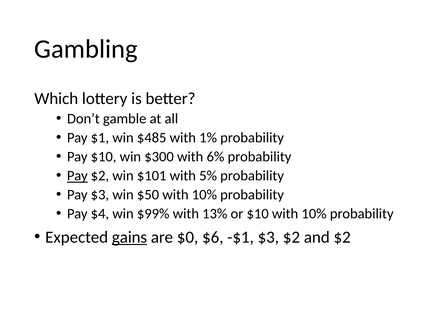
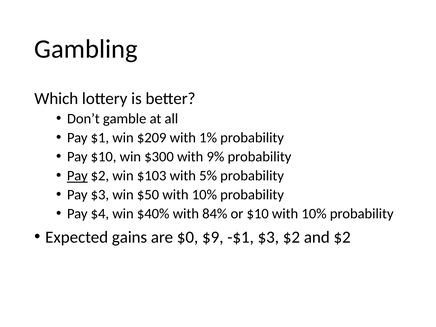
$485: $485 -> $209 (152, 138)
6%: 6% -> 9% (215, 157)
$101: $101 -> $103 (152, 176)
$99%: $99% -> $40% (153, 214)
13%: 13% -> 84% (215, 214)
gains underline: present -> none (129, 237)
$6: $6 -> $9 (213, 237)
